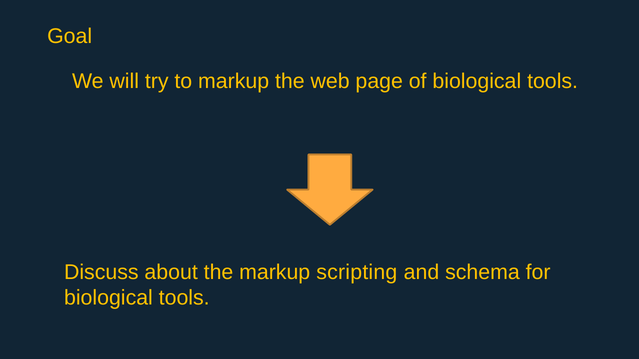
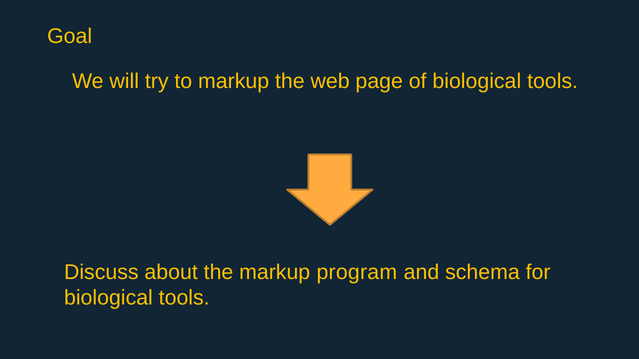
scripting: scripting -> program (357, 273)
